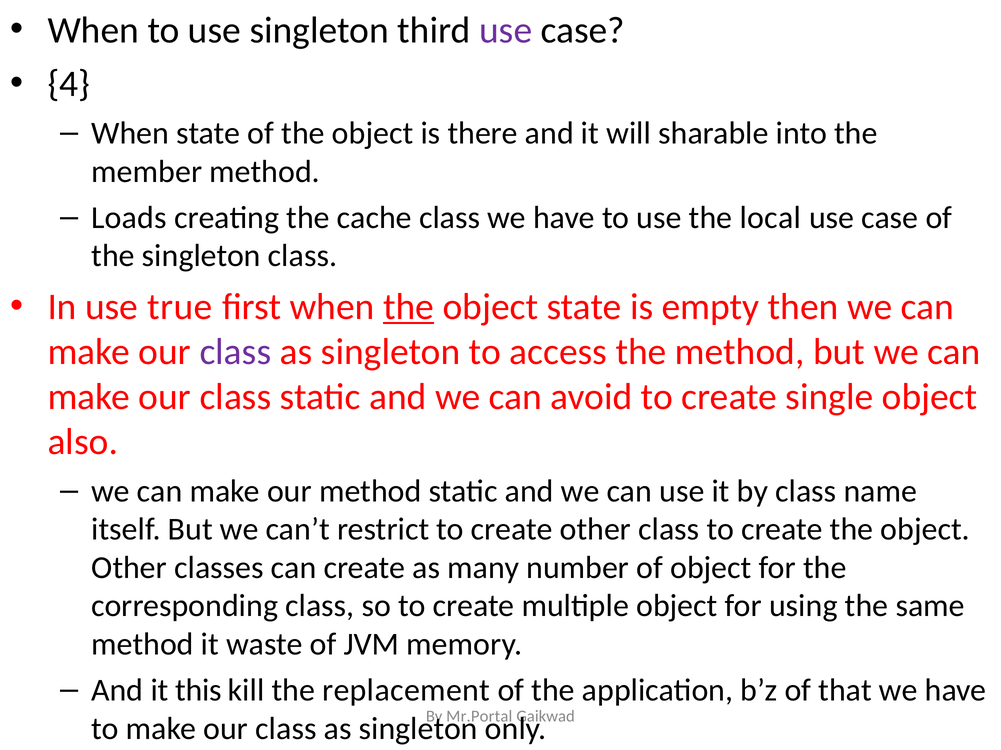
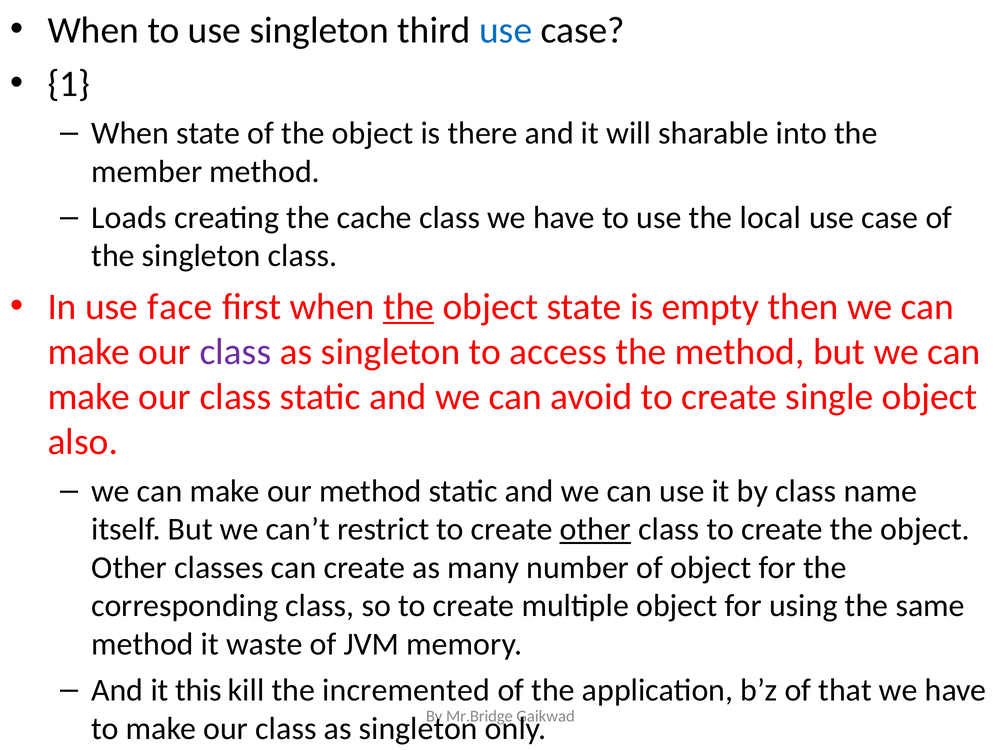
use colour: purple -> blue (506, 30)
4: 4 -> 1 (69, 84)
true: true -> face (180, 307)
other underline: none -> present (595, 530)
replacement: replacement -> incremented (406, 691)
Mr.Portal: Mr.Portal -> Mr.Bridge (479, 717)
